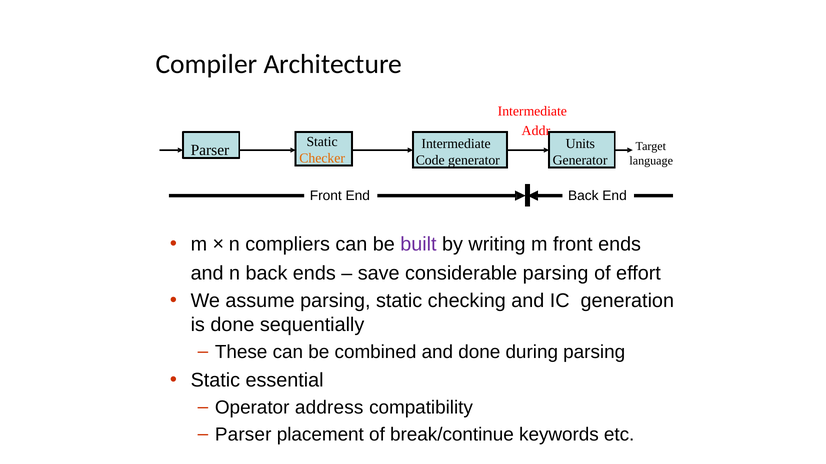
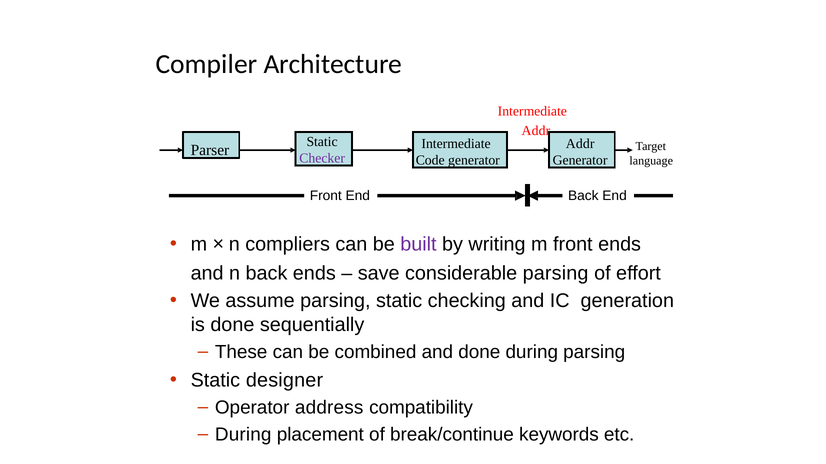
Units: Units -> Addr (580, 144)
Checker colour: orange -> purple (322, 158)
essential: essential -> designer (284, 381)
Parser: Parser -> During (243, 435)
